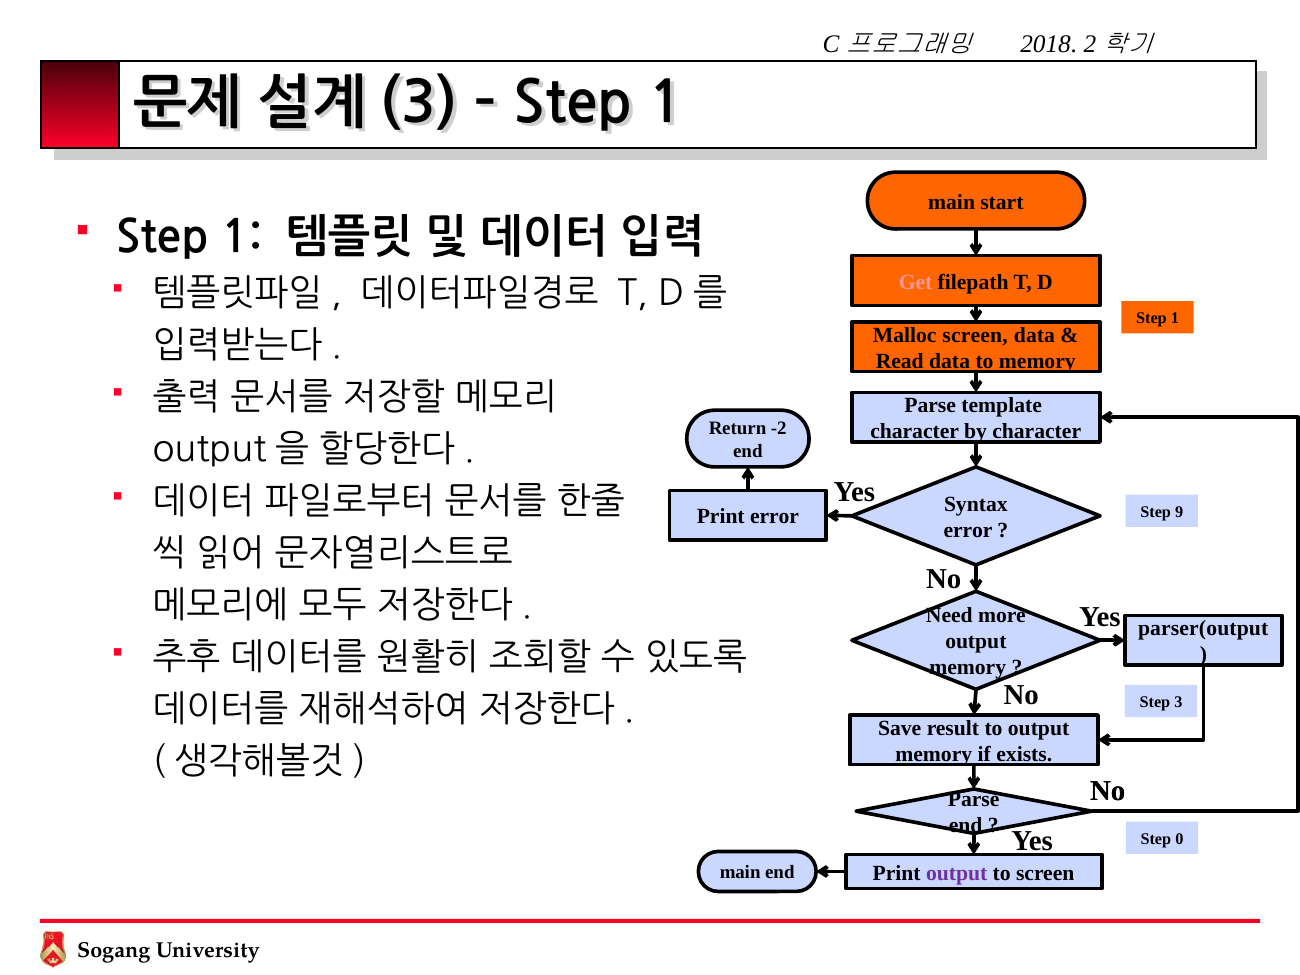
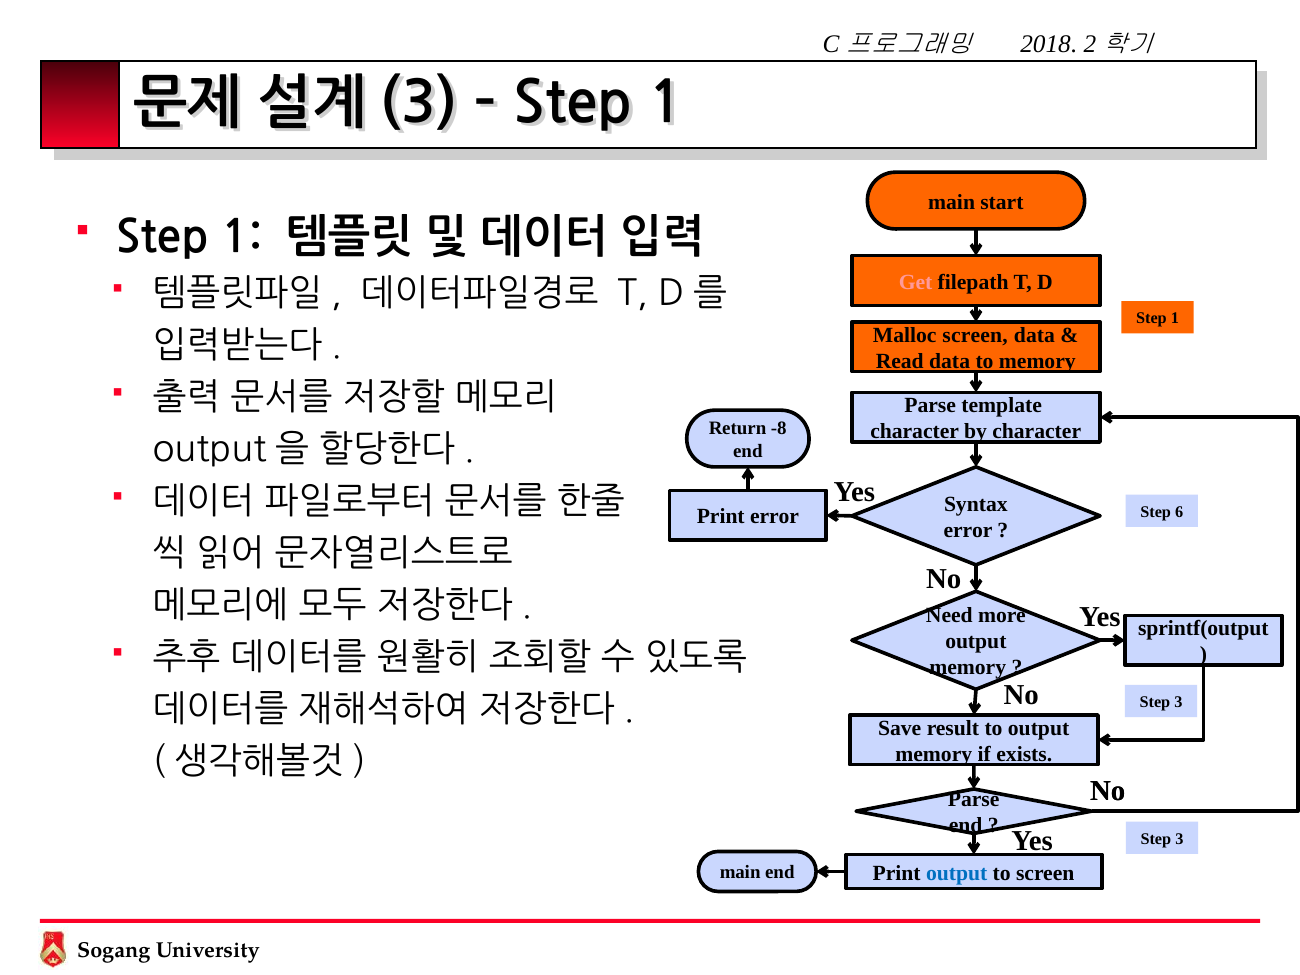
-2: -2 -> -8 (779, 428)
9: 9 -> 6 (1179, 512)
parser(output: parser(output -> sprintf(output (1203, 629)
0: 0 -> 3 (1179, 839)
output colour: purple -> blue (957, 873)
